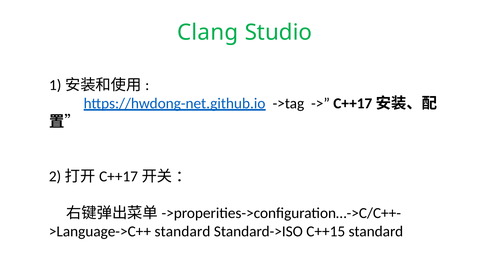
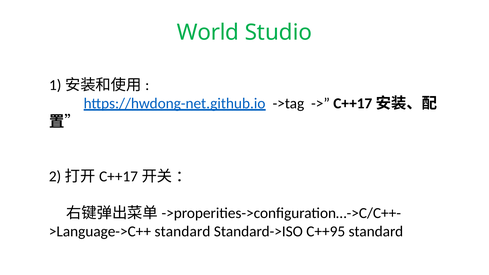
Clang: Clang -> World (208, 32)
C++15: C++15 -> C++95 (326, 231)
